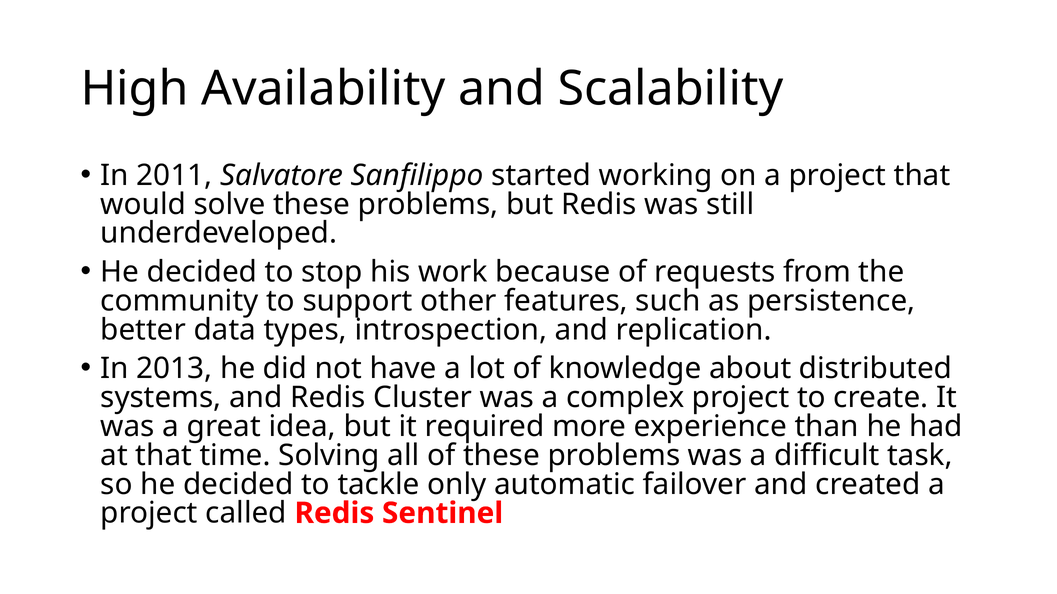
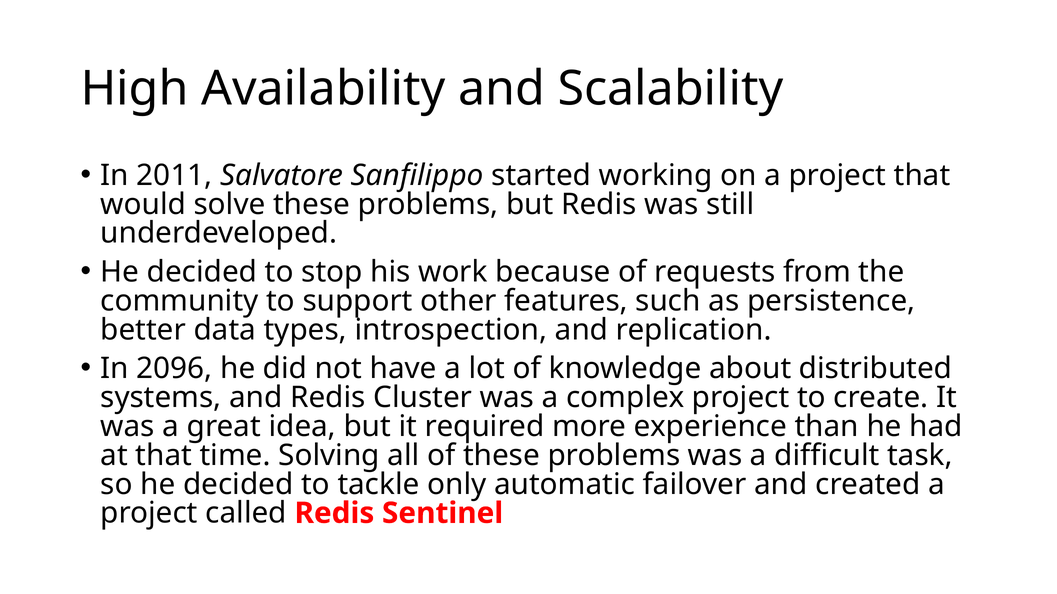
2013: 2013 -> 2096 (174, 369)
